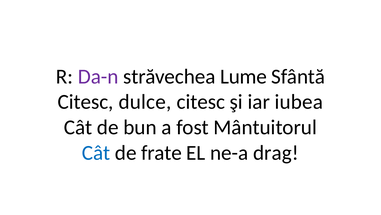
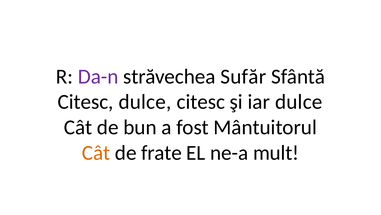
Lume: Lume -> Sufăr (243, 76)
iar iubea: iubea -> dulce (299, 102)
Cât colour: blue -> orange (96, 152)
drag: drag -> mult (276, 152)
